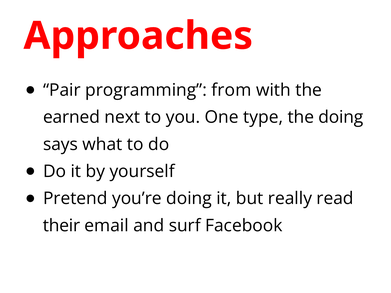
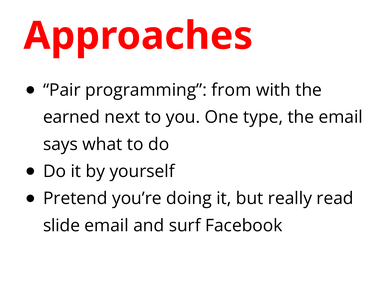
the doing: doing -> email (341, 117)
their: their -> slide (62, 226)
